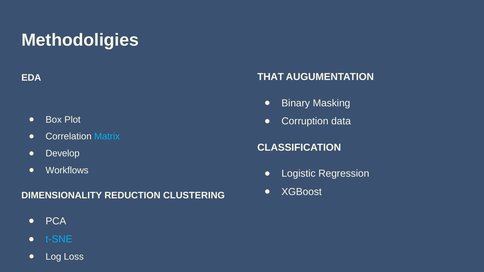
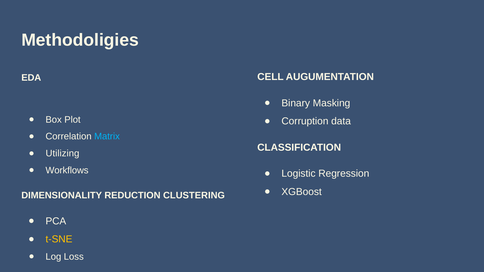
THAT: THAT -> CELL (270, 77)
Develop: Develop -> Utilizing (63, 154)
t-SNE colour: light blue -> yellow (59, 240)
